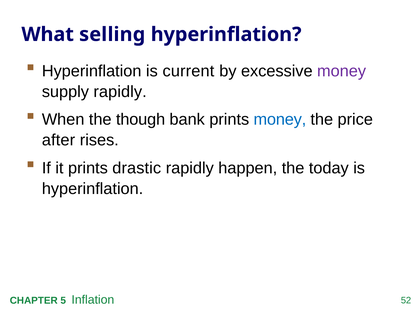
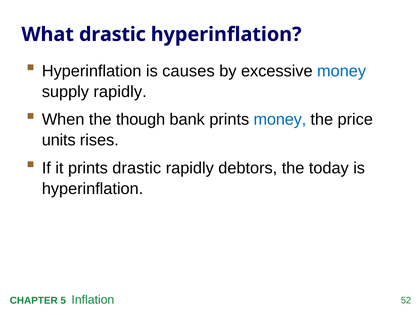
What selling: selling -> drastic (112, 34)
current: current -> causes (188, 71)
money colour: purple -> blue (342, 71)
after: after -> units (59, 140)
happen: happen -> debtors (248, 168)
